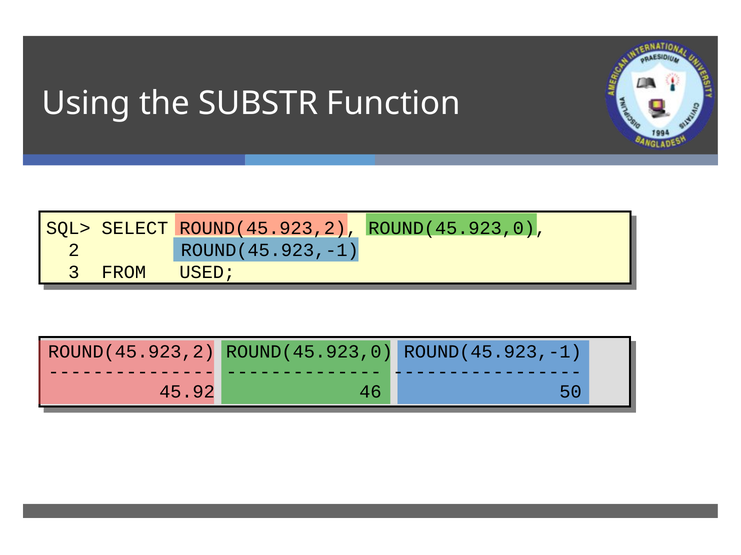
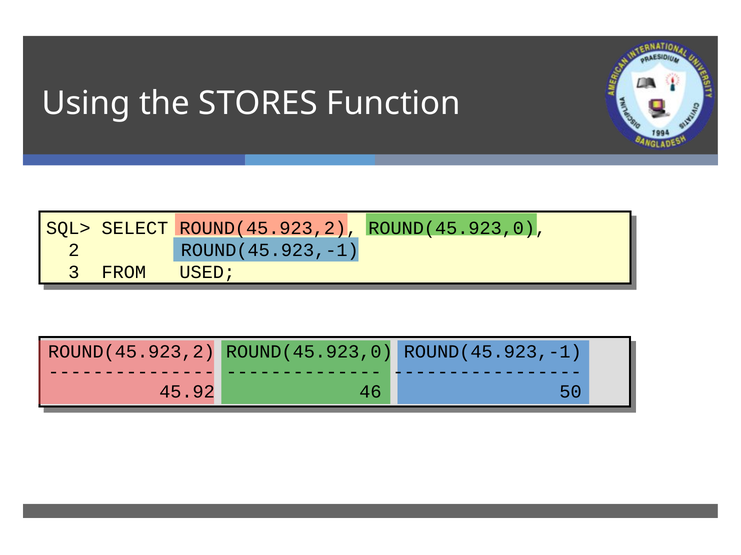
SUBSTR: SUBSTR -> STORES (258, 103)
